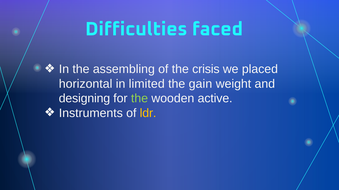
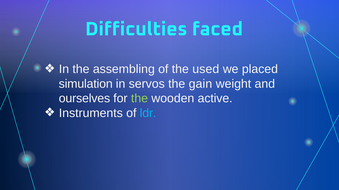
crisis: crisis -> used (206, 69)
horizontal: horizontal -> simulation (86, 84)
limited: limited -> servos (147, 84)
designing: designing -> ourselves (84, 99)
ldr colour: yellow -> light blue (148, 113)
